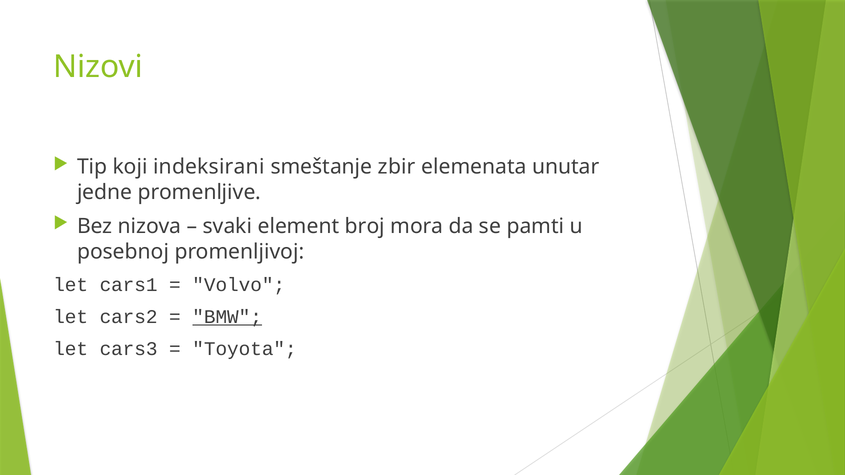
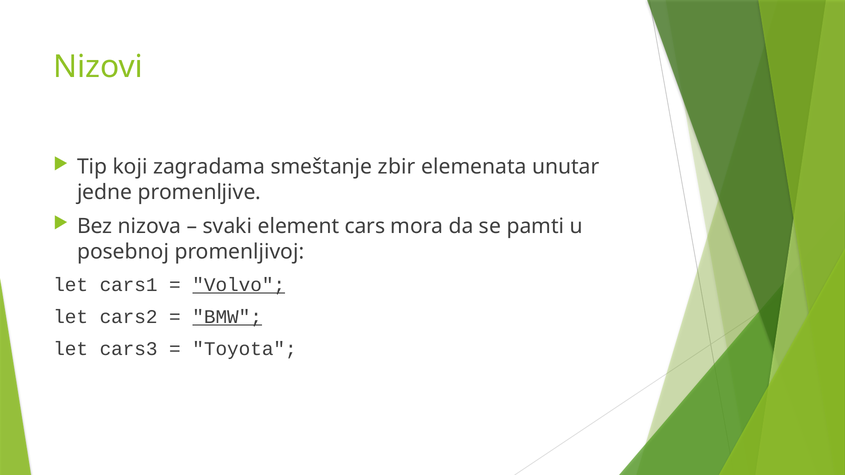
indeksirani: indeksirani -> zagradama (209, 167)
broj: broj -> cars (365, 227)
Volvo underline: none -> present (239, 285)
